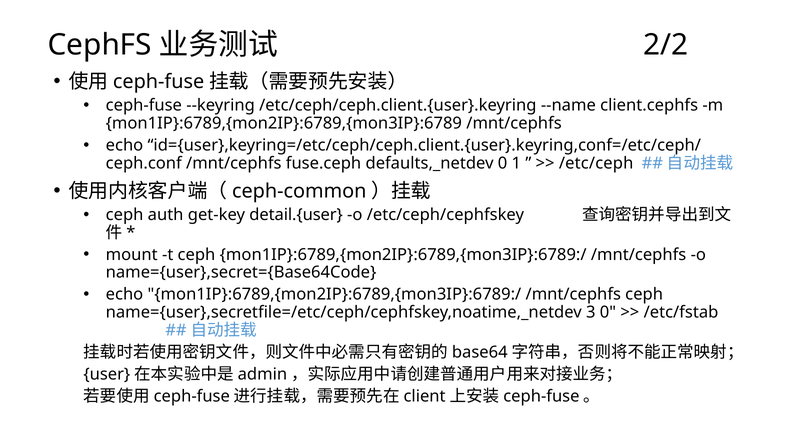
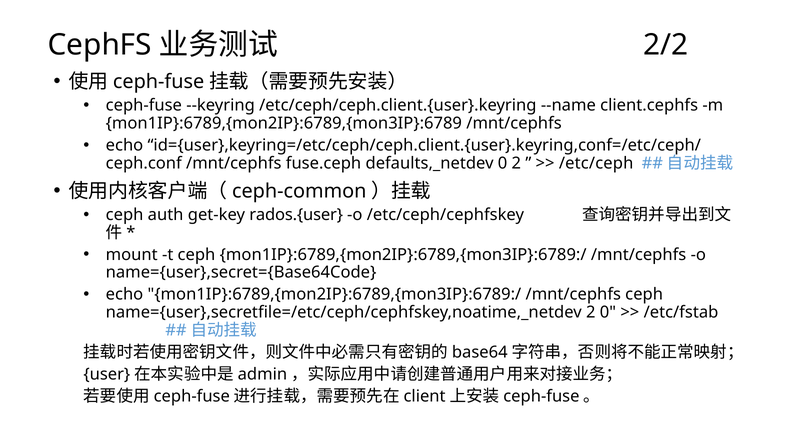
0 1: 1 -> 2 (516, 163)
detail.{user: detail.{user -> rados.{user (296, 215)
name={user},secretfile=/etc/ceph/cephfskey,noatime,_netdev 3: 3 -> 2 (591, 313)
